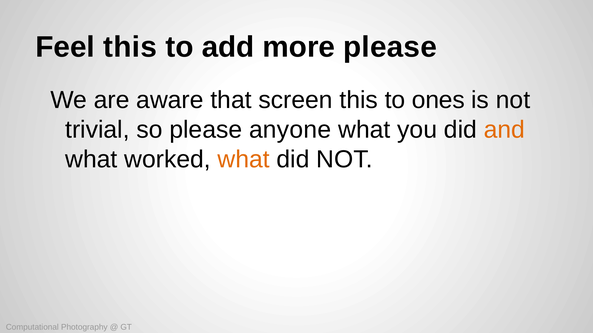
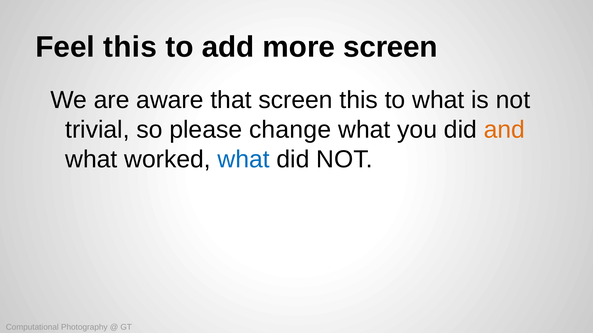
more please: please -> screen (390, 47)
to ones: ones -> what (438, 100)
anyone: anyone -> change (290, 130)
what colour: orange -> blue (244, 160)
